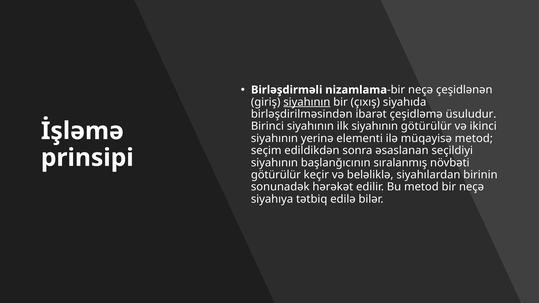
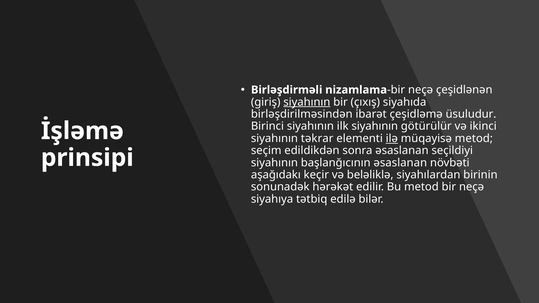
yerinə: yerinə -> təkrar (317, 138)
ilə underline: none -> present (392, 138)
başlanğıcının sıralanmış: sıralanmış -> əsaslanan (400, 163)
götürülür: götürülür -> aşağıdakı (276, 175)
